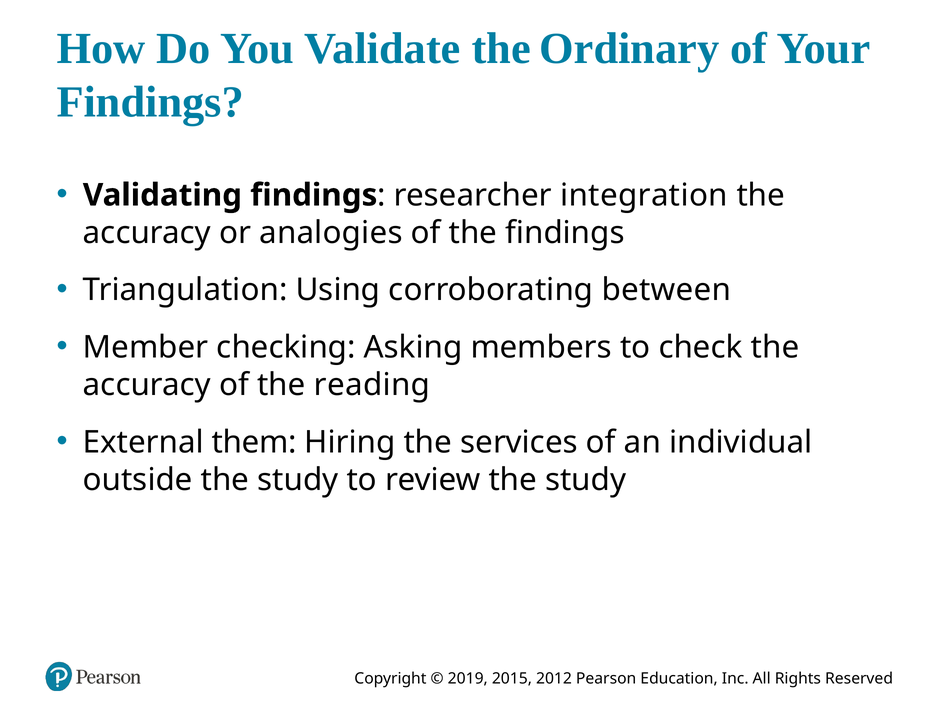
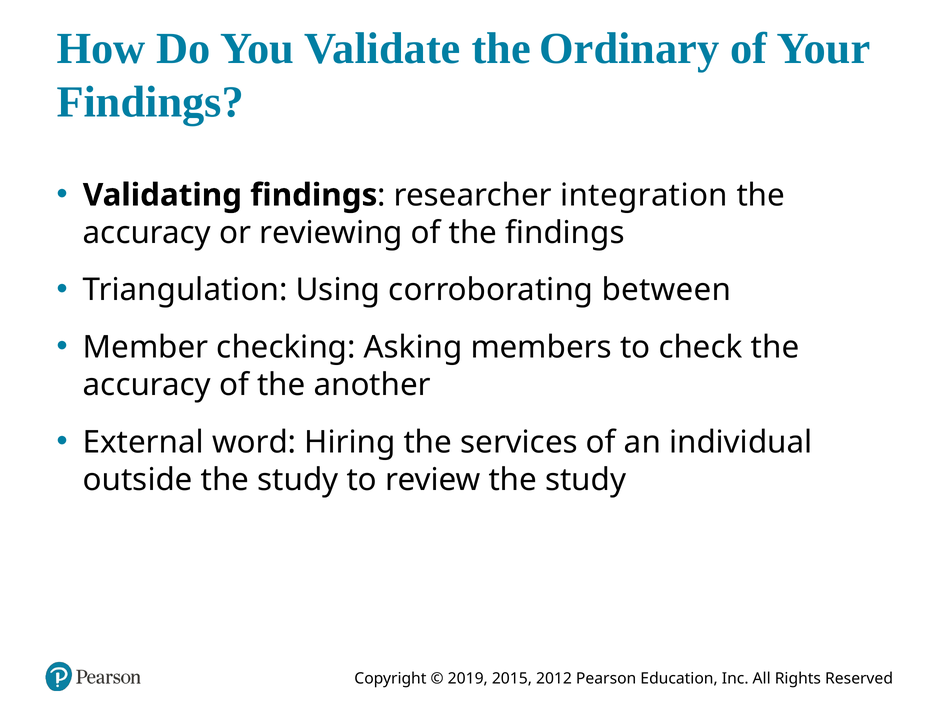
analogies: analogies -> reviewing (331, 233)
reading: reading -> another (372, 385)
them: them -> word (254, 443)
